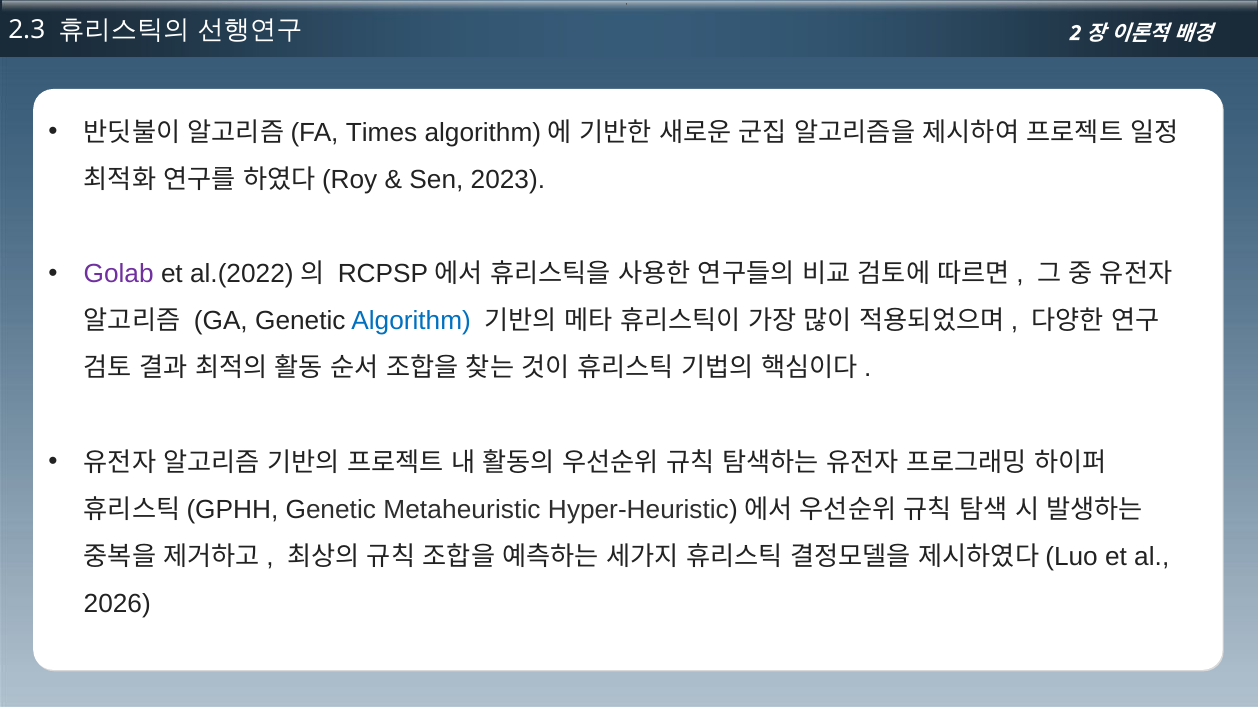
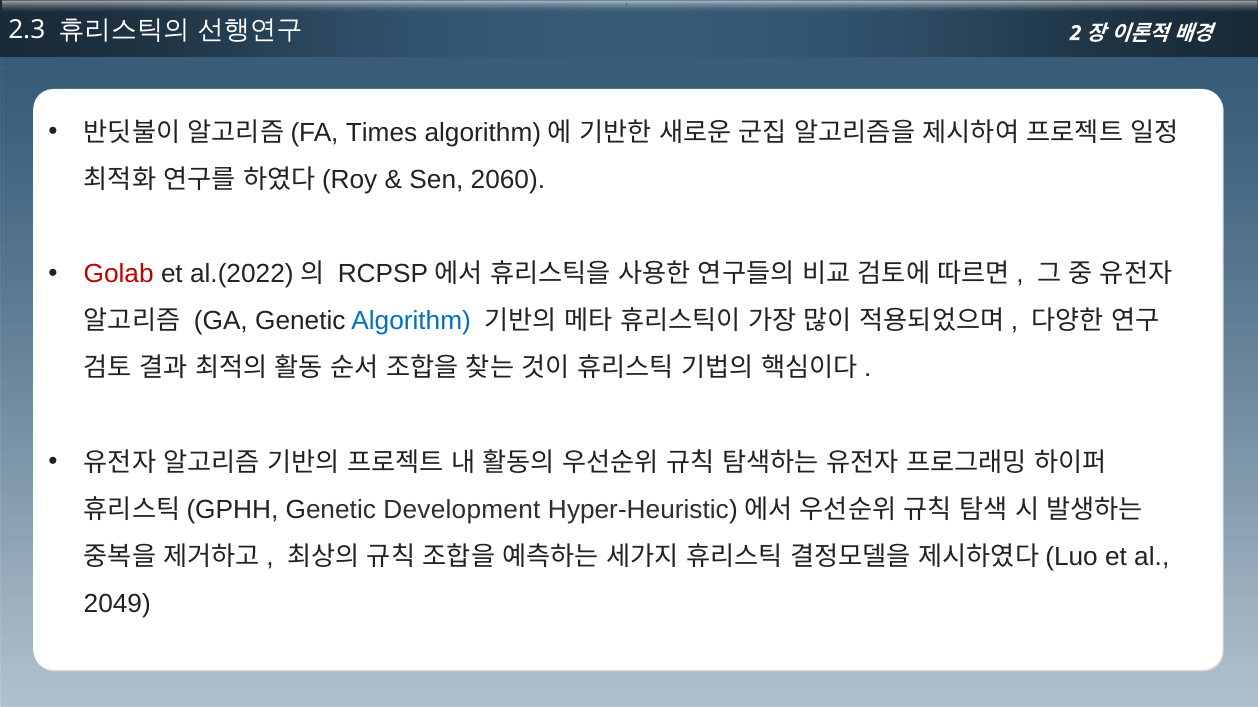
2023: 2023 -> 2060 (508, 180)
Golab colour: purple -> red (119, 274)
Metaheuristic: Metaheuristic -> Development (462, 510)
2026: 2026 -> 2049 (117, 605)
